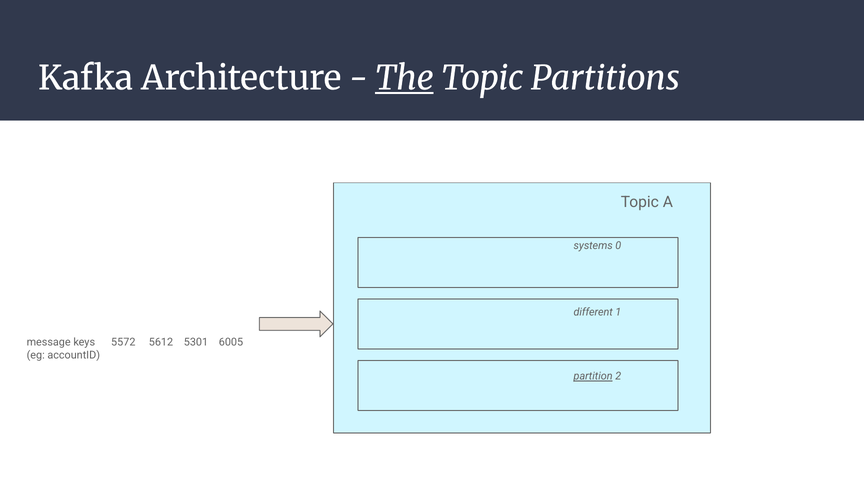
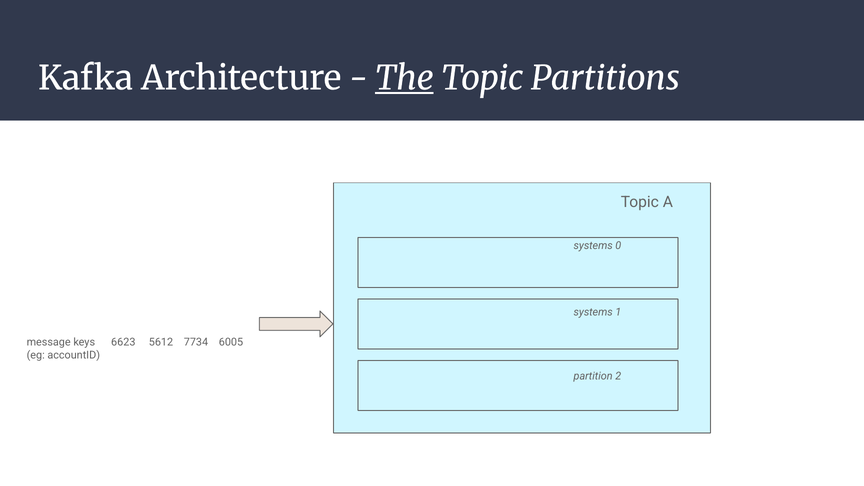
different: different -> systems (593, 312)
5572: 5572 -> 6623 (123, 342)
5301: 5301 -> 7734 (196, 342)
partition underline: present -> none (593, 376)
